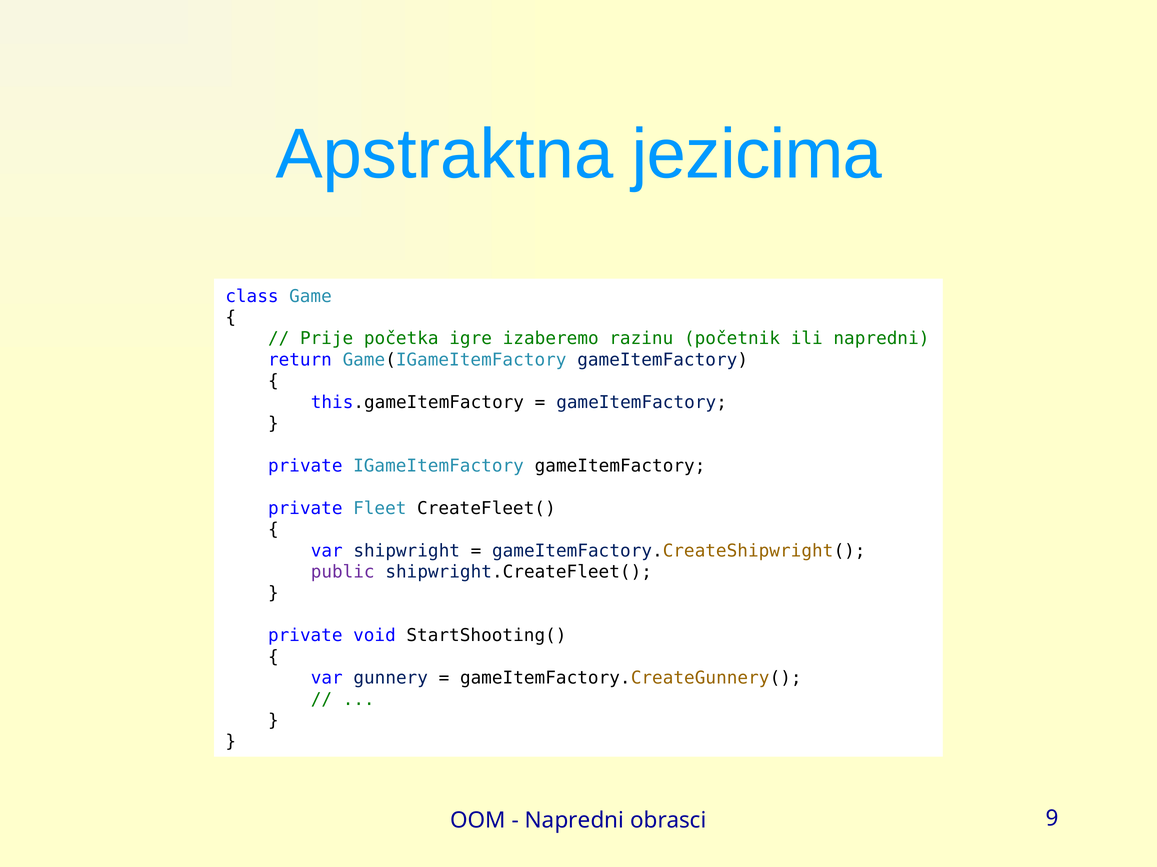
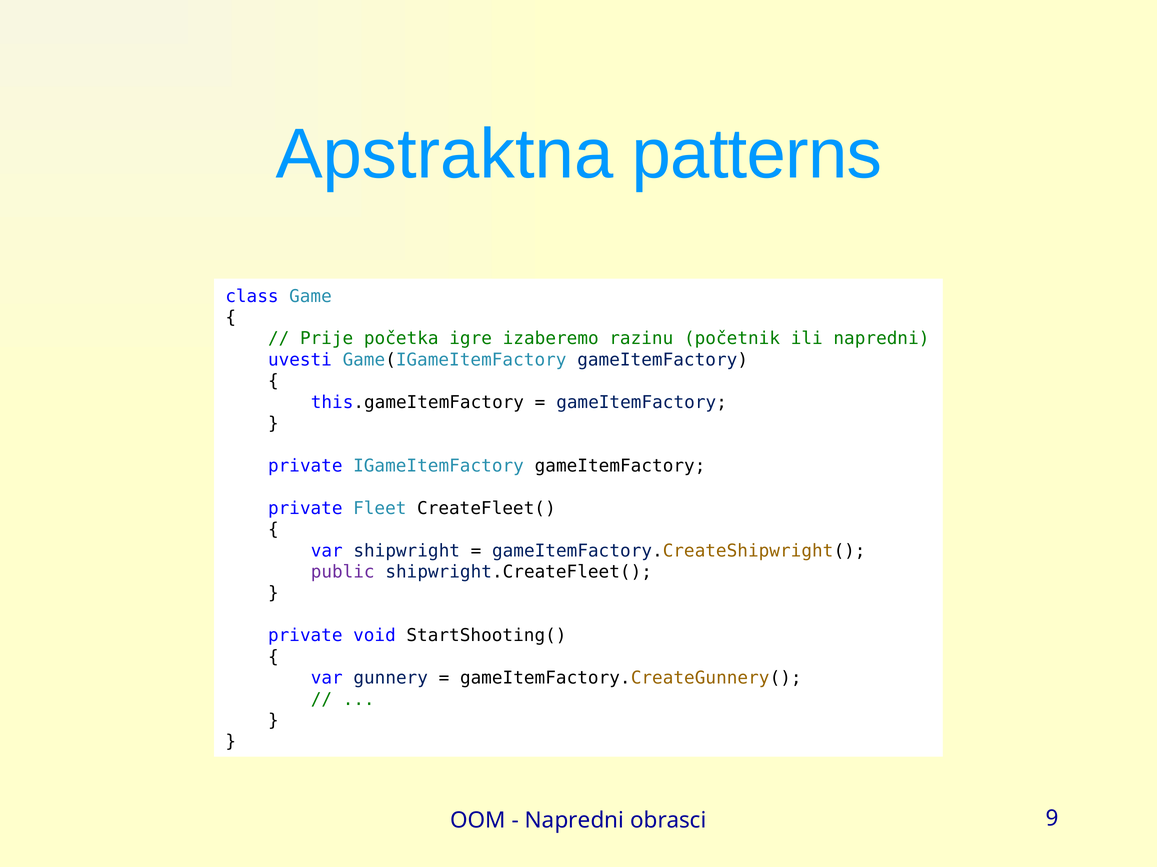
jezicima: jezicima -> patterns (757, 154)
return: return -> uvesti (300, 360)
